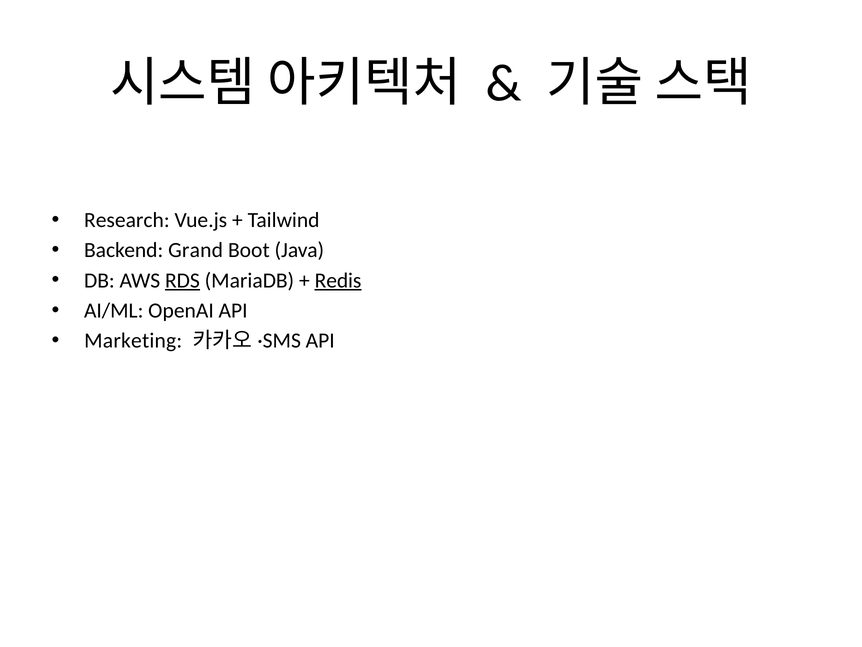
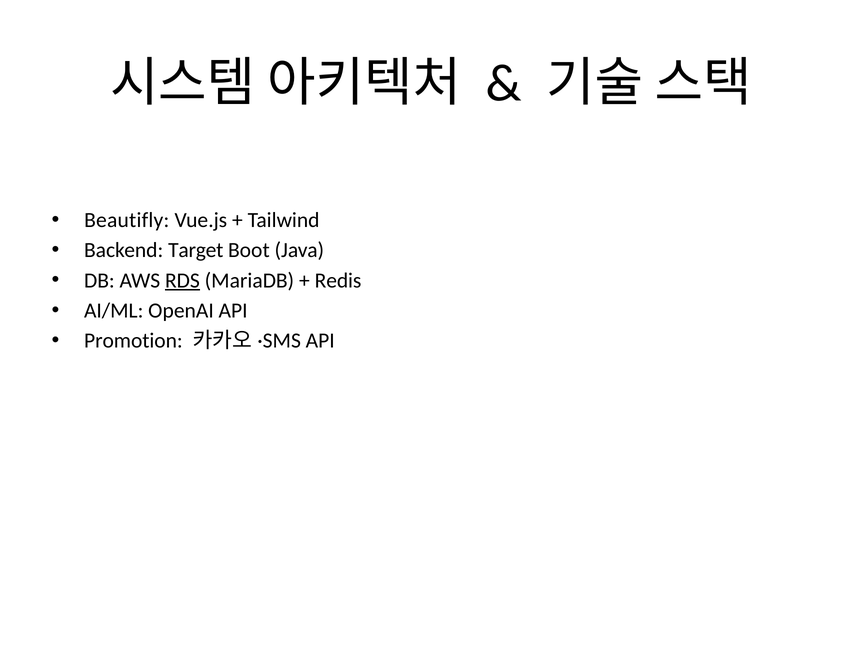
Research: Research -> Beautifly (127, 220)
Grand: Grand -> Target (196, 250)
Redis underline: present -> none (338, 280)
Marketing: Marketing -> Promotion (133, 341)
